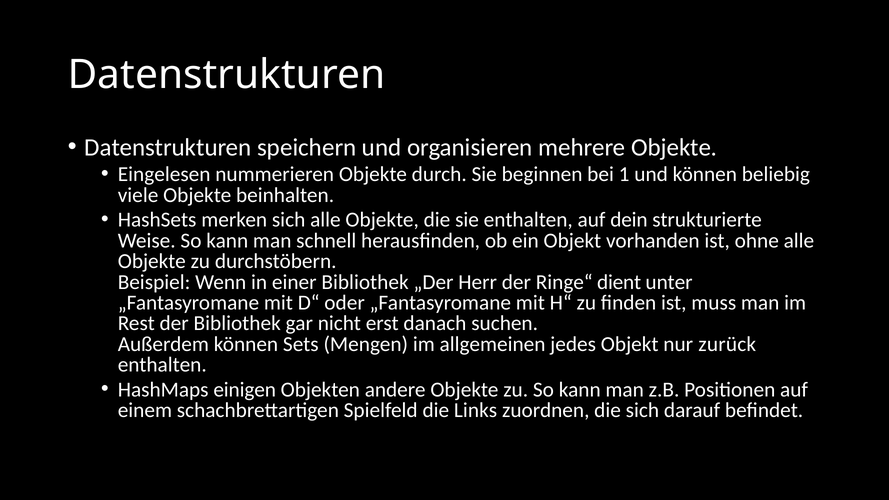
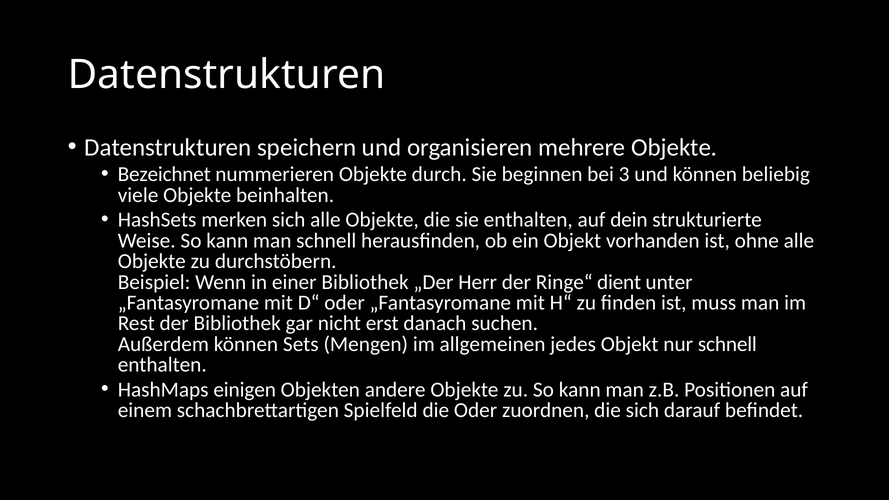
Eingelesen: Eingelesen -> Bezeichnet (164, 174)
1: 1 -> 3 (624, 174)
nur zurück: zurück -> schnell (727, 344)
die Links: Links -> Oder (476, 410)
